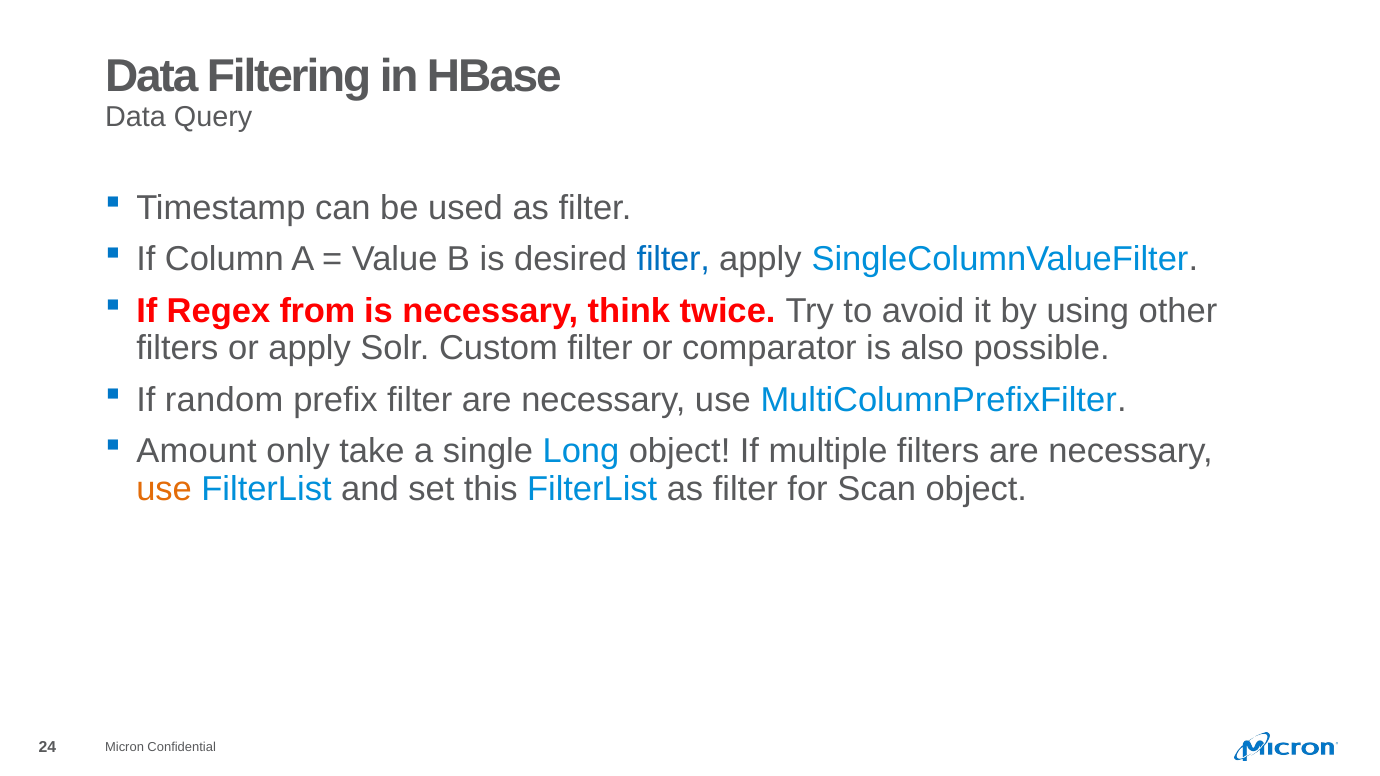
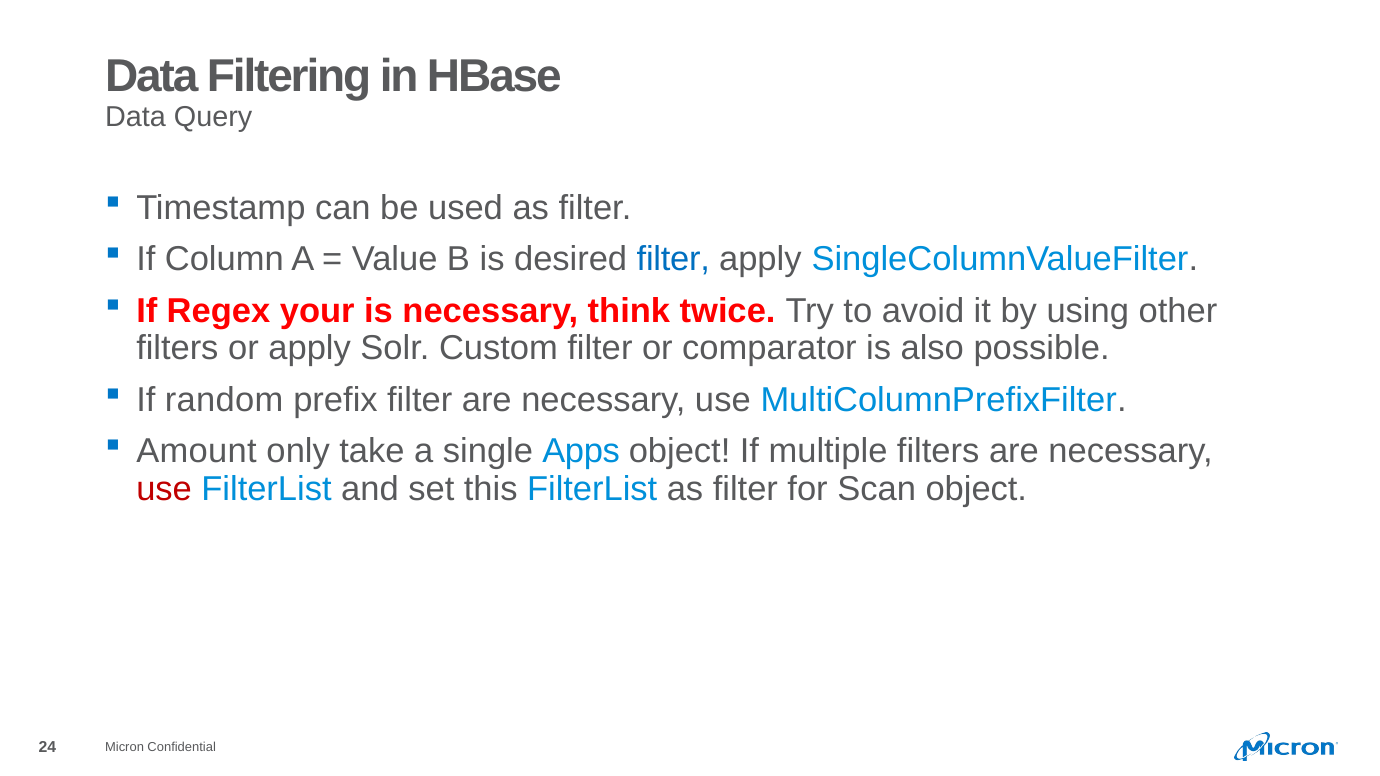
from: from -> your (317, 311)
Long: Long -> Apps (581, 452)
use colour: orange -> red (164, 489)
